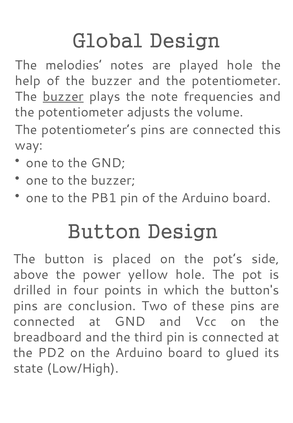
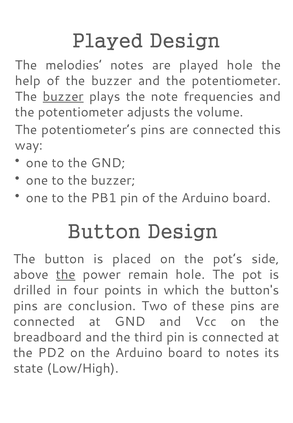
Global: Global -> Played (108, 41)
the underline: none -> present (66, 275)
yellow: yellow -> remain (148, 275)
to glued: glued -> notes (243, 353)
